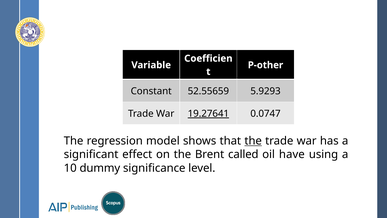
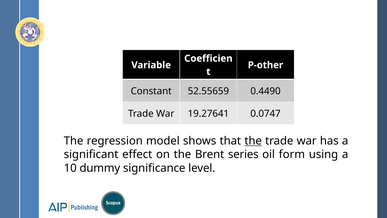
5.9293: 5.9293 -> 0.4490 (265, 91)
19.27641 underline: present -> none (208, 114)
called: called -> series (243, 154)
have: have -> form (292, 154)
